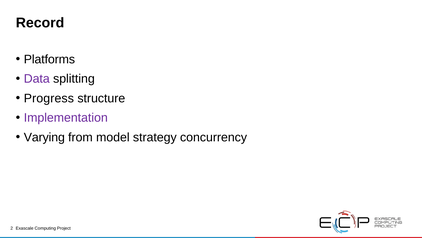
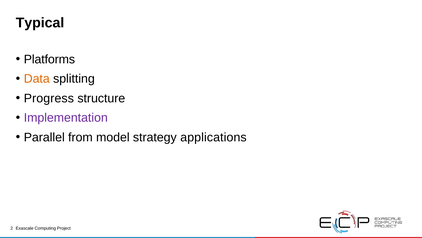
Record: Record -> Typical (40, 23)
Data colour: purple -> orange (37, 79)
Varying: Varying -> Parallel (44, 137)
concurrency: concurrency -> applications (213, 137)
